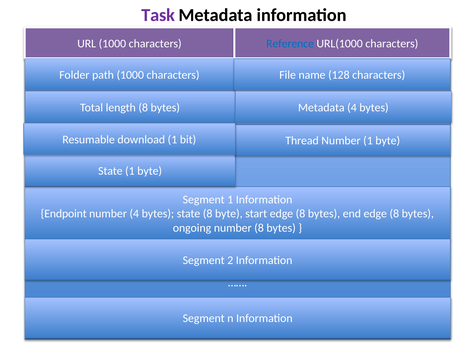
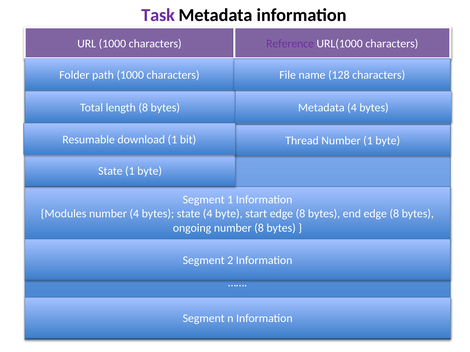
Reference colour: blue -> purple (290, 44)
Endpoint: Endpoint -> Modules (64, 214)
state 8: 8 -> 4 (208, 214)
